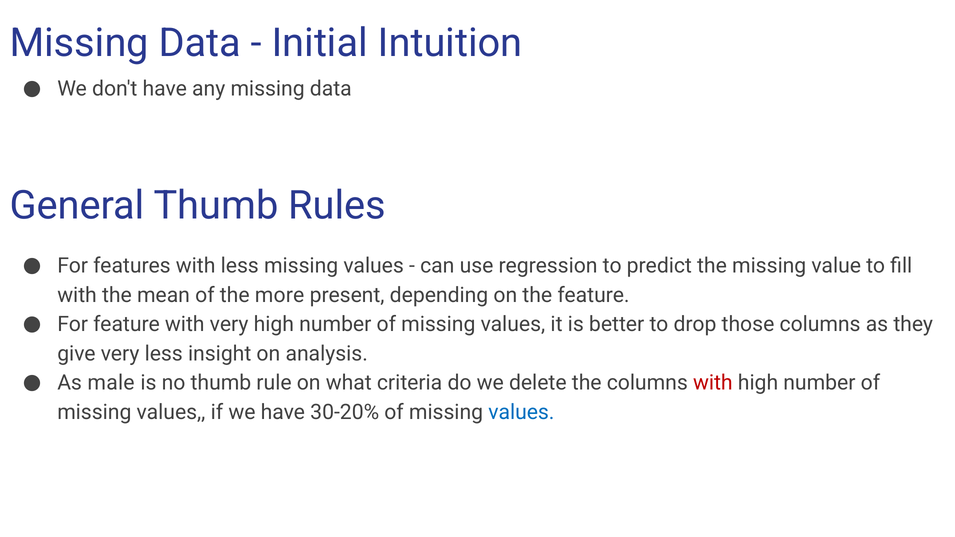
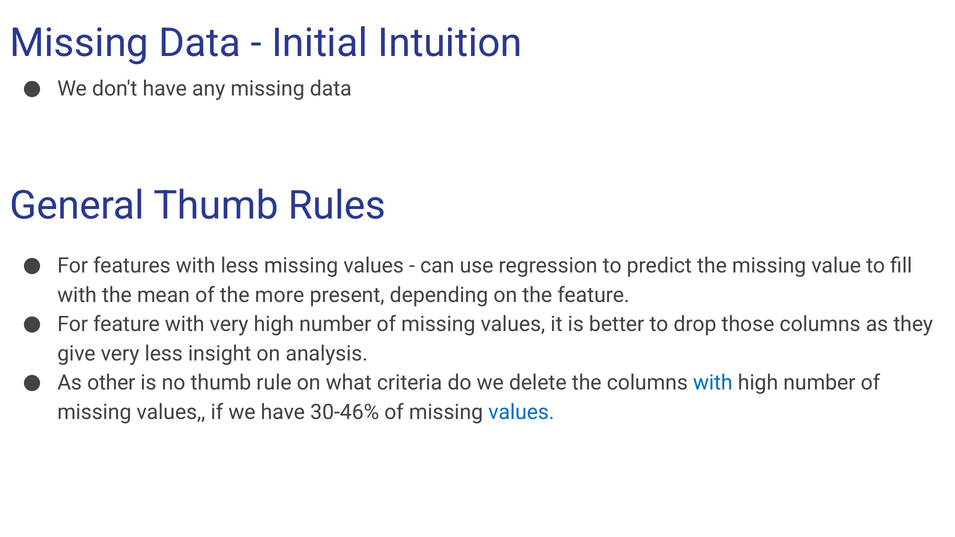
male: male -> other (111, 383)
with colour: red -> blue (713, 383)
30-20%: 30-20% -> 30-46% (345, 412)
